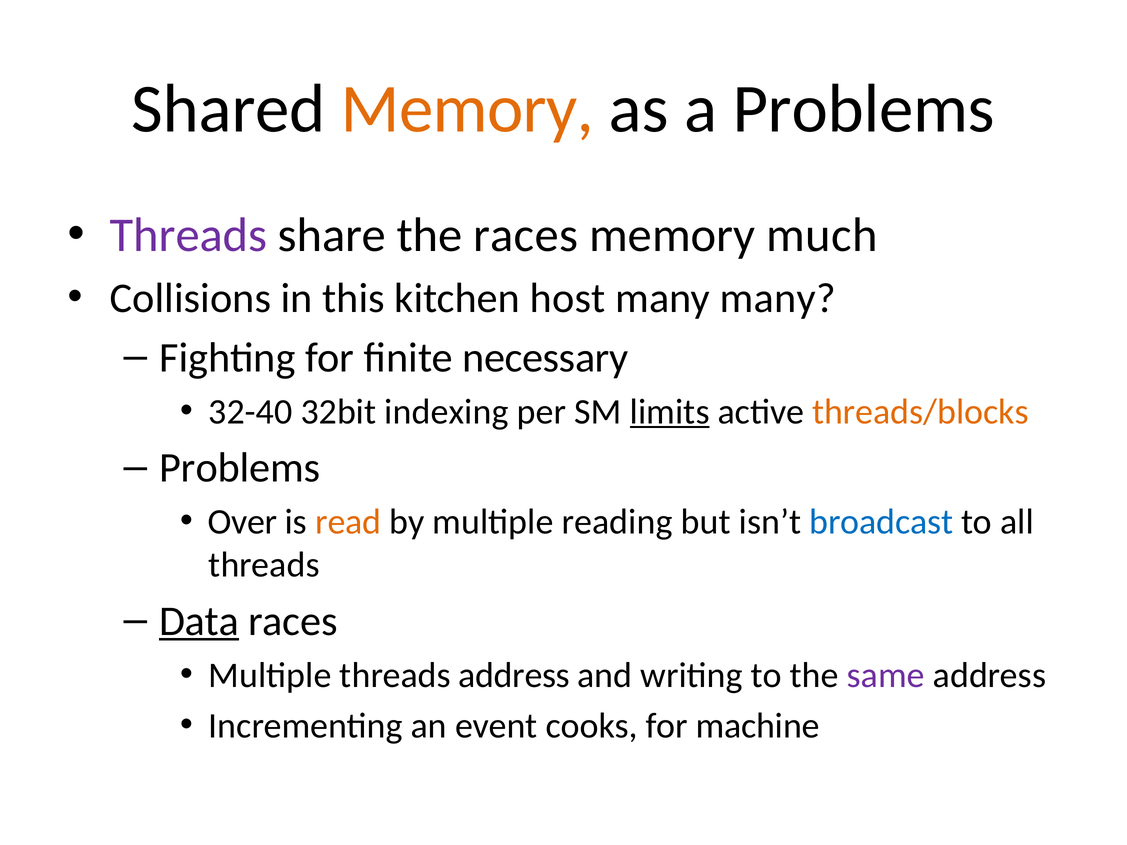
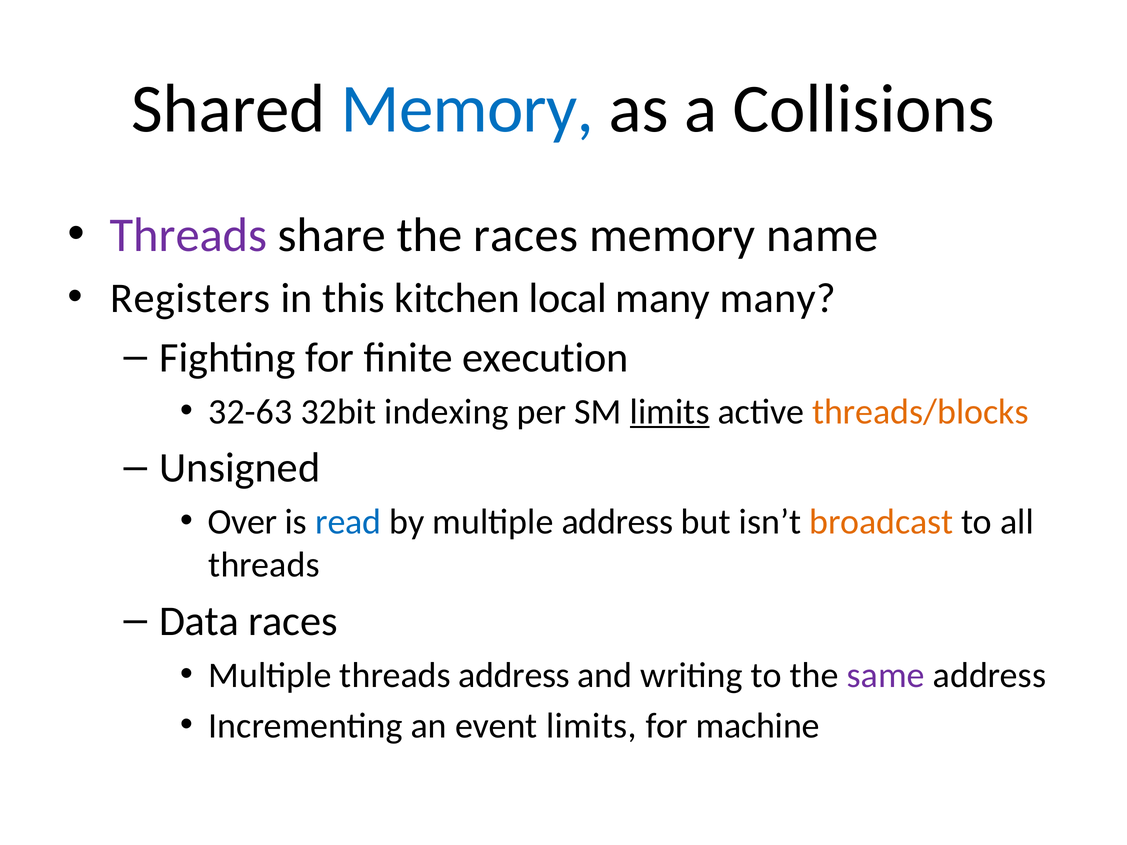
Memory colour: orange -> blue (467, 109)
a Problems: Problems -> Collisions (864, 109)
much: much -> name (822, 235)
Collisions: Collisions -> Registers (190, 298)
host: host -> local (568, 298)
necessary: necessary -> execution (545, 358)
32-40: 32-40 -> 32-63 (250, 412)
Problems: Problems -> Unsigned (240, 468)
read colour: orange -> blue (348, 522)
multiple reading: reading -> address (617, 522)
broadcast colour: blue -> orange (881, 522)
Data underline: present -> none (199, 621)
event cooks: cooks -> limits (592, 726)
